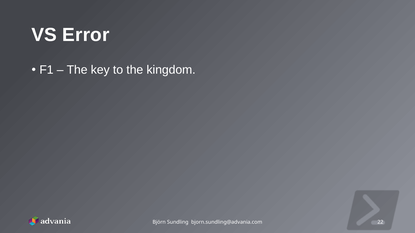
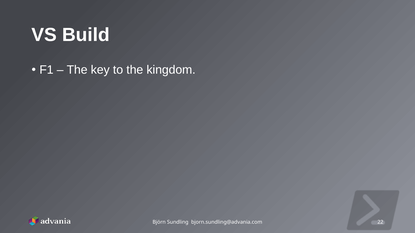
Error: Error -> Build (86, 35)
